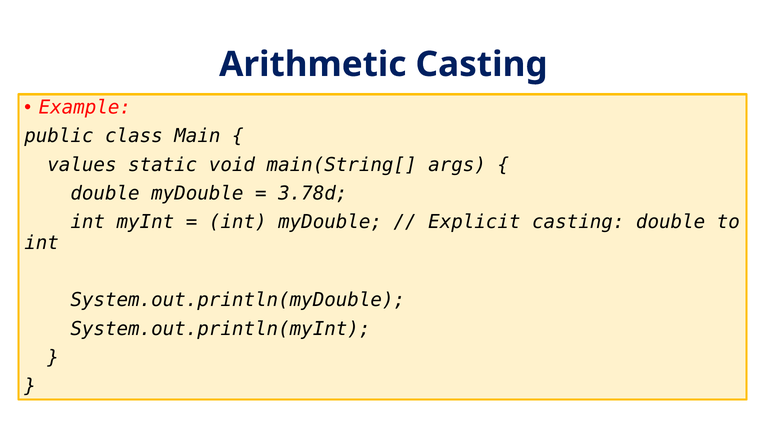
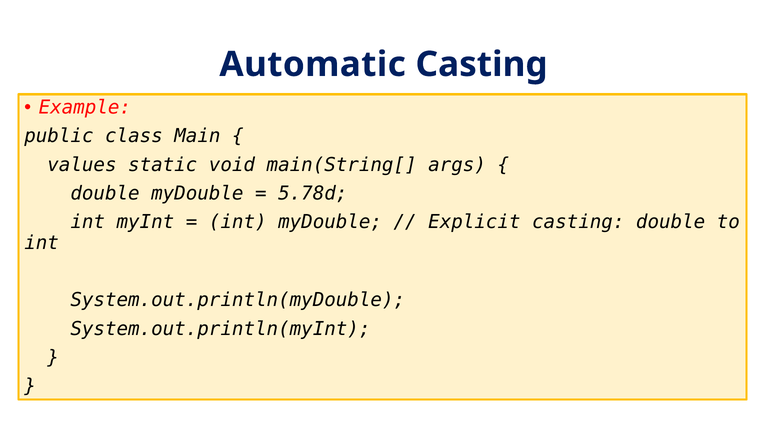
Arithmetic: Arithmetic -> Automatic (313, 64)
3.78d: 3.78d -> 5.78d (313, 194)
